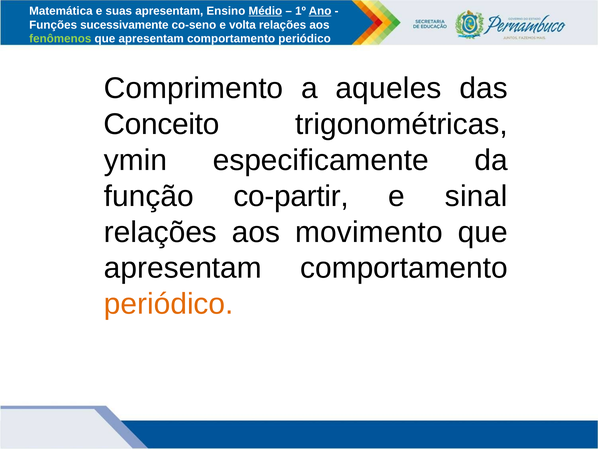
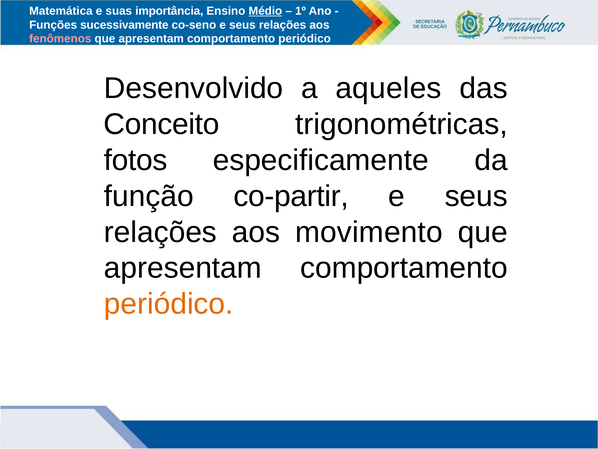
suas apresentam: apresentam -> importância (169, 11)
Ano underline: present -> none (320, 11)
co-seno e volta: volta -> seus (242, 25)
fenômenos colour: light green -> pink (60, 39)
Comprimento: Comprimento -> Desenvolvido (194, 88)
ymin: ymin -> fotos (136, 160)
sinal: sinal -> seus (476, 196)
